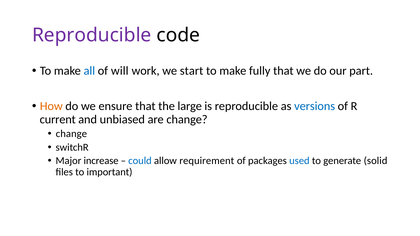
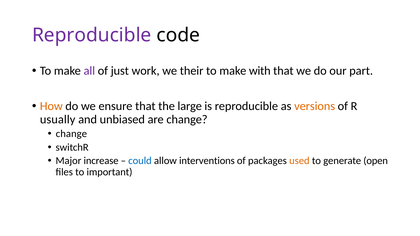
all colour: blue -> purple (89, 71)
will: will -> just (120, 71)
start: start -> their (192, 71)
fully: fully -> with (260, 71)
versions colour: blue -> orange (315, 106)
current: current -> usually (58, 119)
requirement: requirement -> interventions (207, 161)
used colour: blue -> orange (299, 161)
solid: solid -> open (376, 161)
